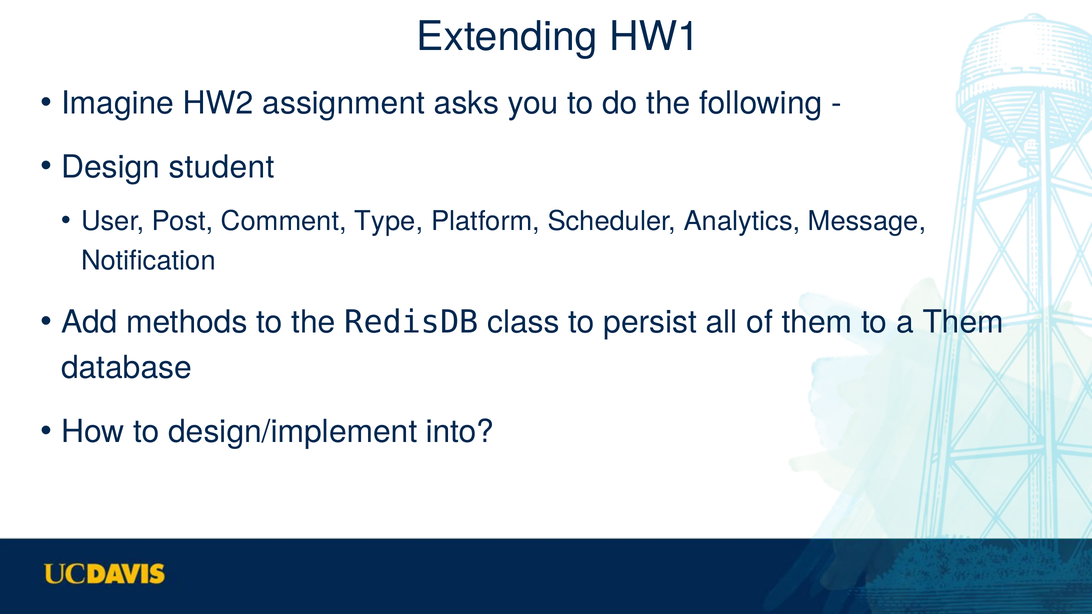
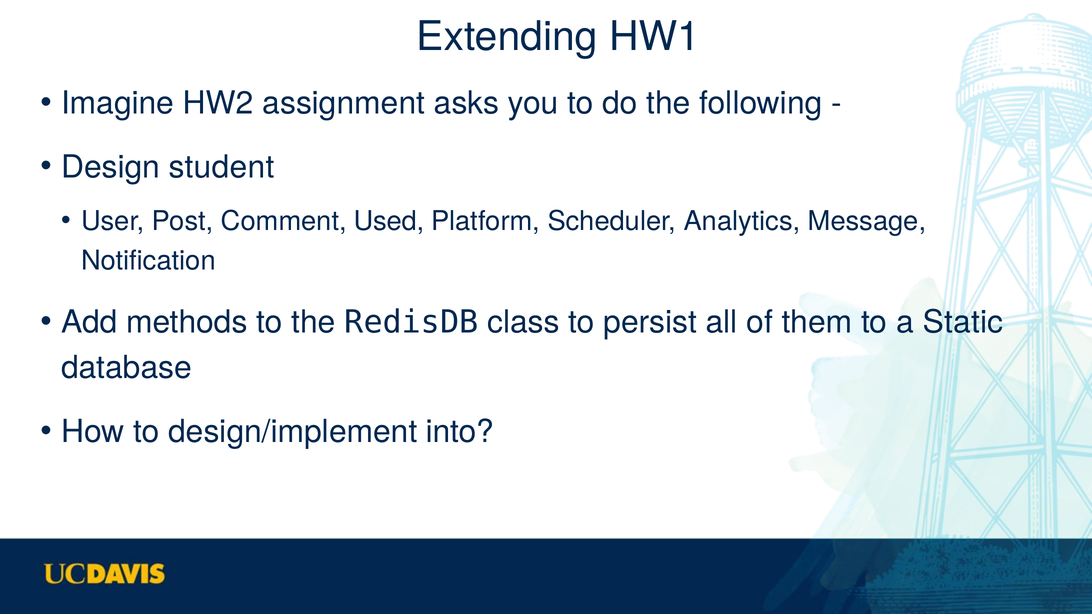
Type: Type -> Used (389, 221)
a Them: Them -> Static (963, 322)
